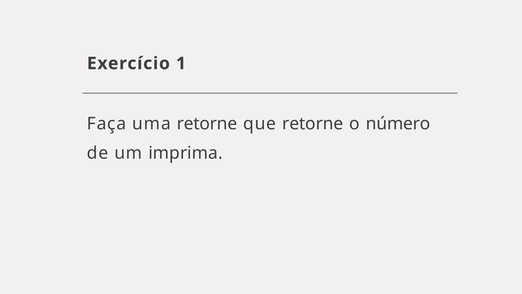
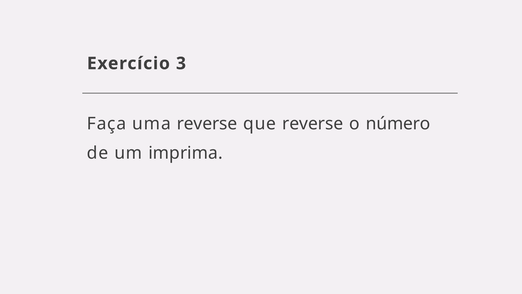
1: 1 -> 3 (181, 63)
uma retorne: retorne -> reverse (207, 124)
que retorne: retorne -> reverse (313, 124)
